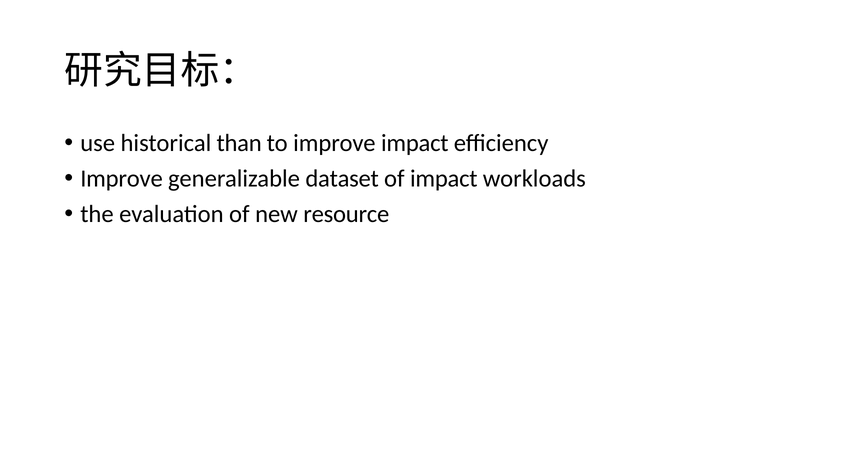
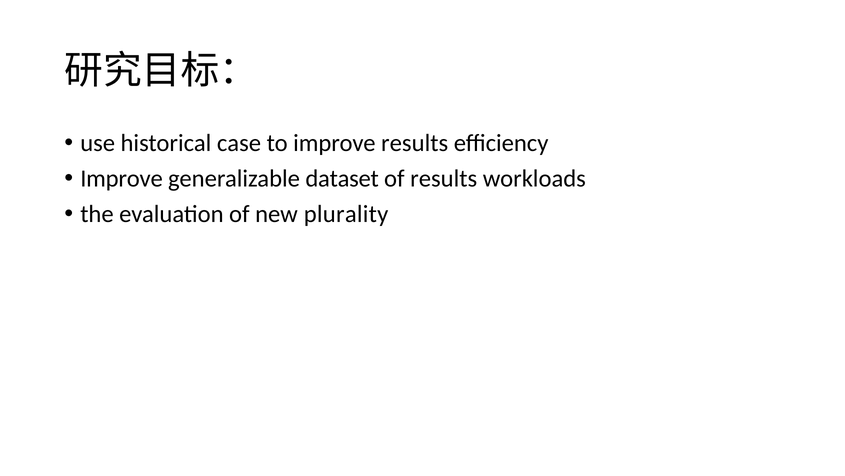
than: than -> case (239, 143)
improve impact: impact -> results (415, 143)
of impact: impact -> results (444, 178)
resource: resource -> plurality (346, 214)
